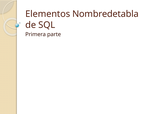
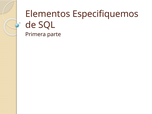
Nombredetabla: Nombredetabla -> Especifiquemos (105, 14)
